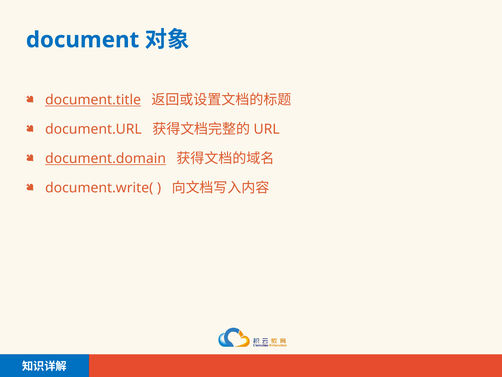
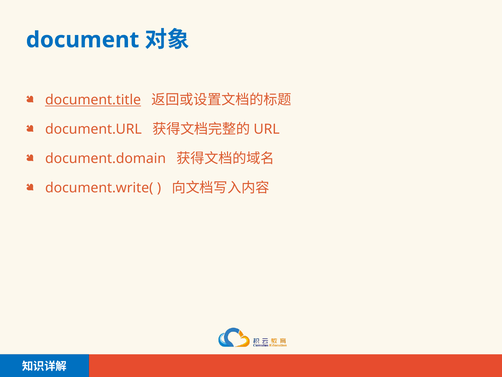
document.domain underline: present -> none (106, 158)
